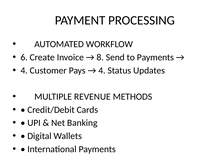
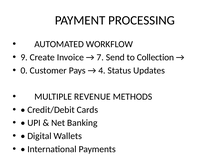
6: 6 -> 9 (24, 57)
8: 8 -> 7 (100, 57)
to Payments: Payments -> Collection (155, 57)
4: 4 -> 0 (24, 71)
